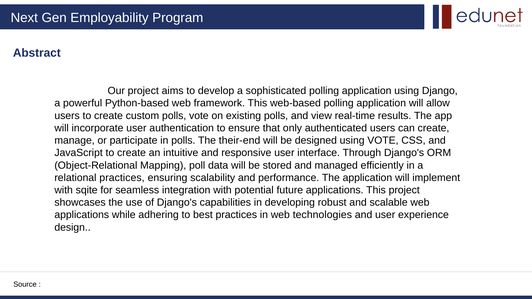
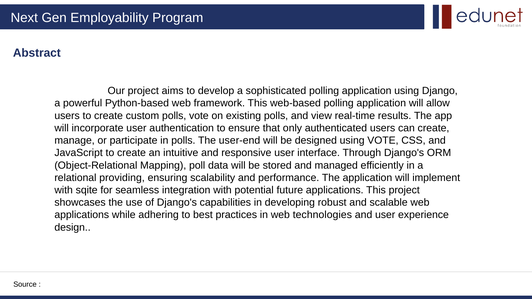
their-end: their-end -> user-end (240, 141)
relational practices: practices -> providing (122, 178)
